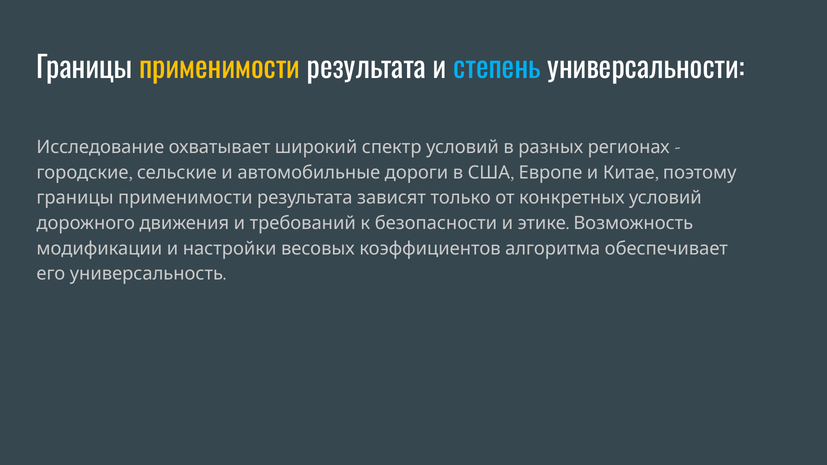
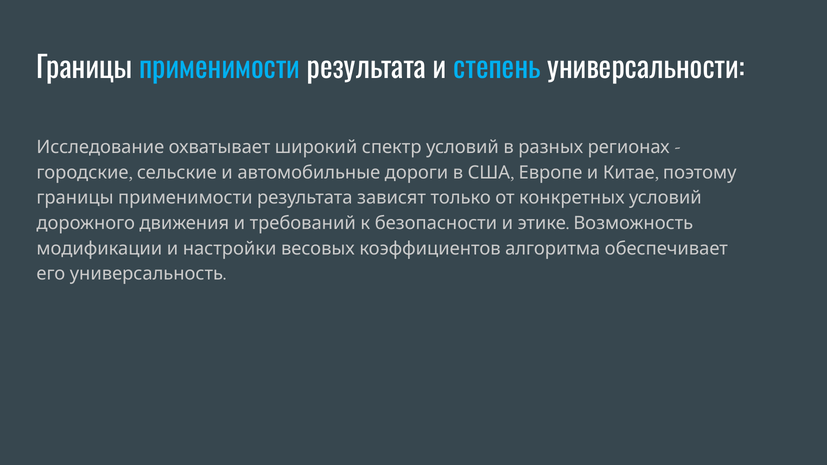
применимости colour: yellow -> light blue (220, 69)
